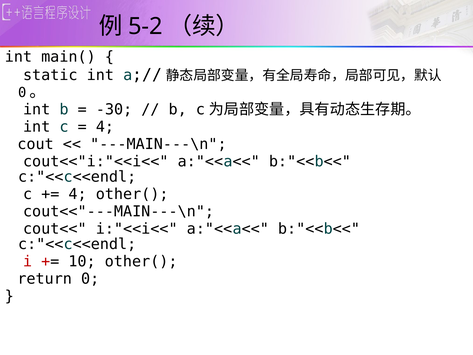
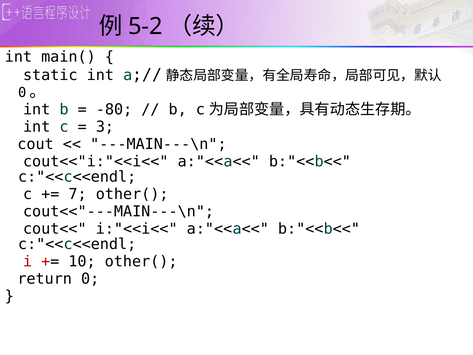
-30: -30 -> -80 (114, 110)
4: 4 -> 3 (105, 127)
4: 4 -> 7 (78, 194)
